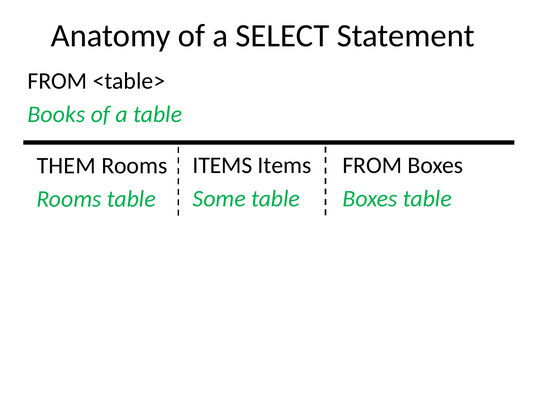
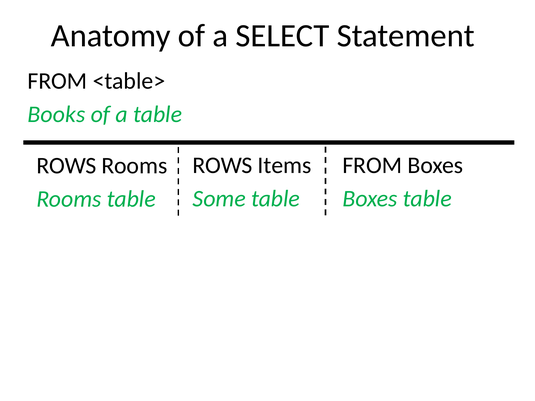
ITEMS: ITEMS -> ROWS (223, 165)
THEM: THEM -> ROWS (67, 166)
